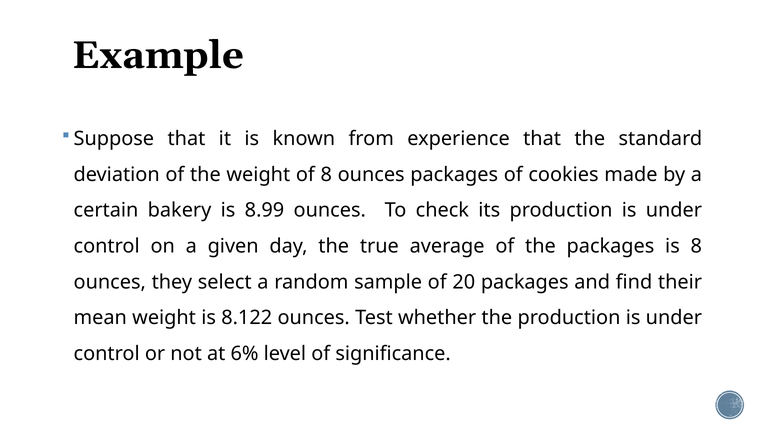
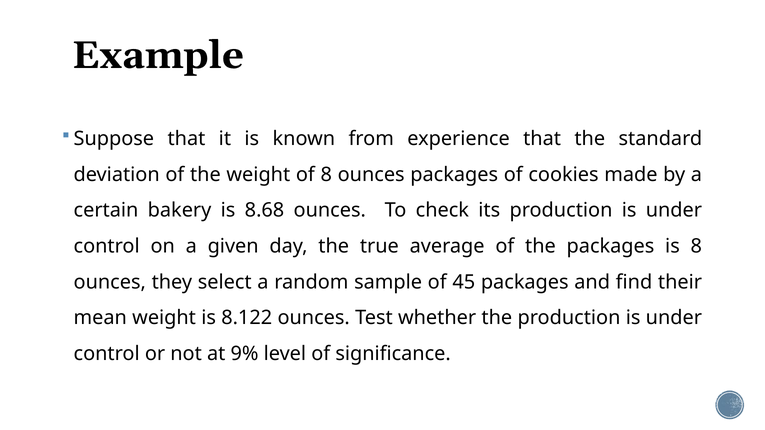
8.99: 8.99 -> 8.68 (264, 210)
20: 20 -> 45 (464, 282)
6%: 6% -> 9% (245, 354)
